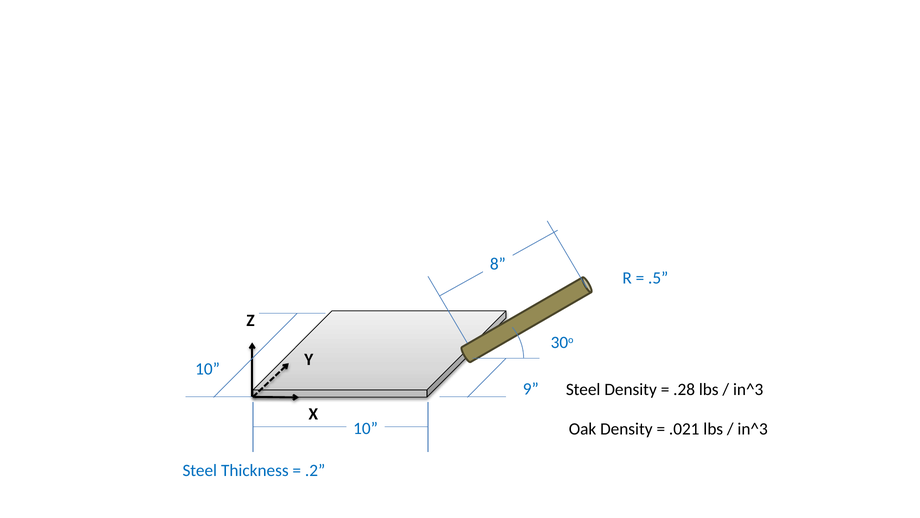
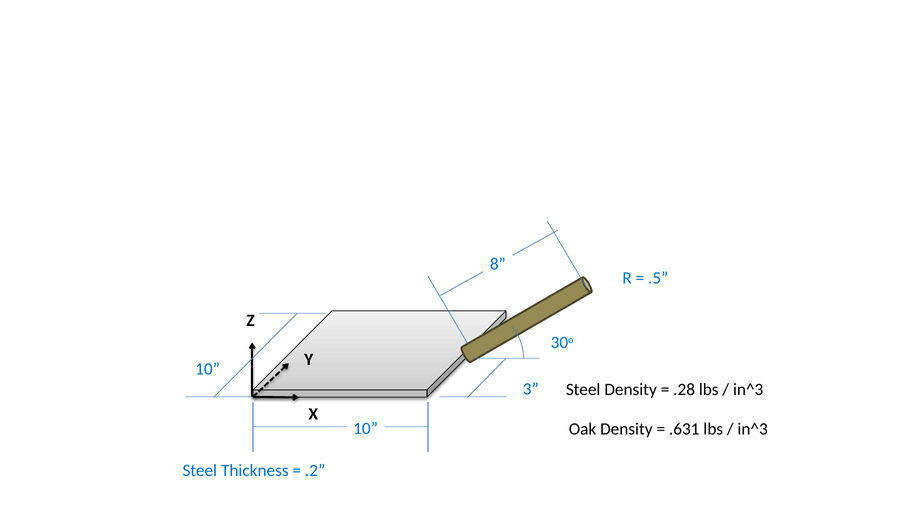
9: 9 -> 3 (531, 389)
.021: .021 -> .631 (684, 429)
